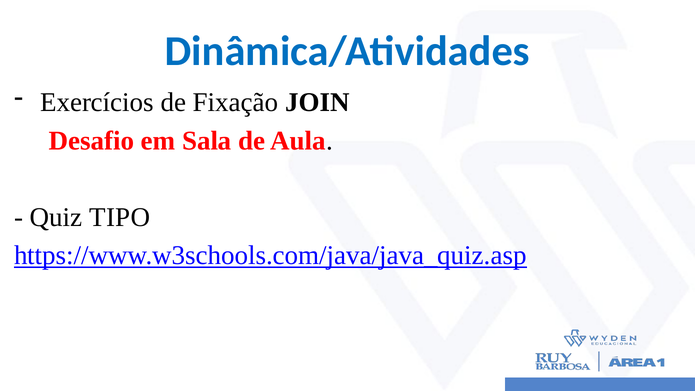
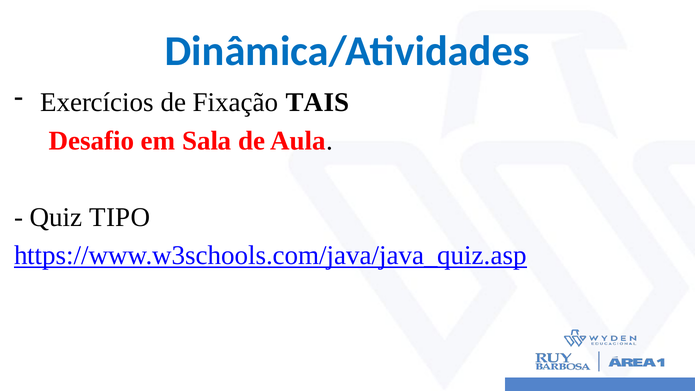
JOIN: JOIN -> TAIS (317, 102)
